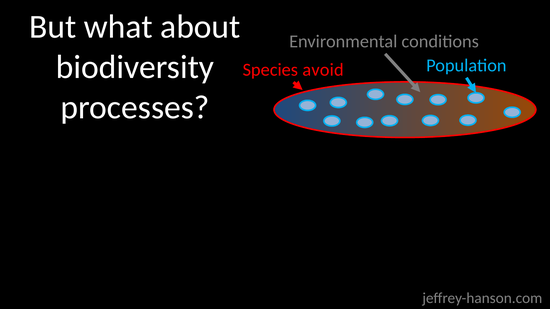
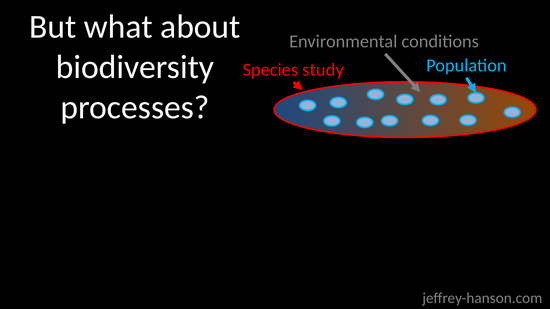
avoid: avoid -> study (323, 70)
